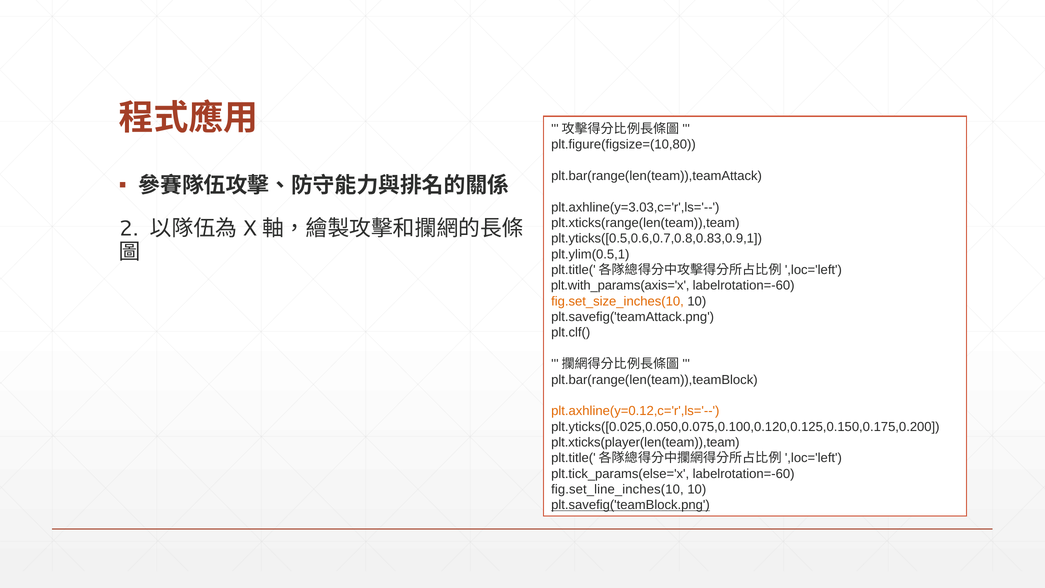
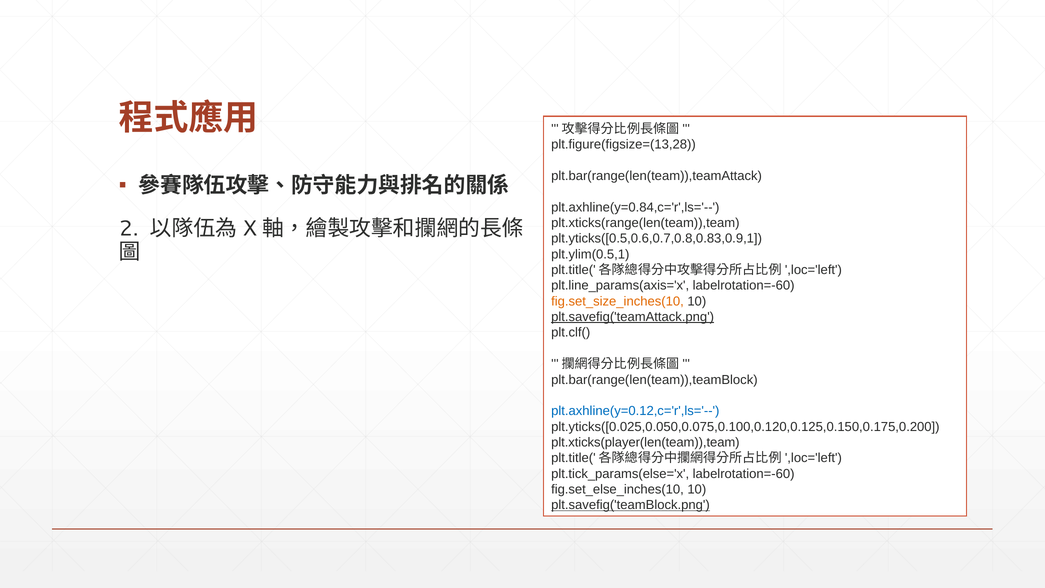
plt.figure(figsize=(10,80: plt.figure(figsize=(10,80 -> plt.figure(figsize=(13,28 (623, 144)
plt.axhline(y=3.03,c='r',ls='--: plt.axhline(y=3.03,c='r',ls='-- -> plt.axhline(y=0.84,c='r',ls='-- (635, 207)
plt.with_params(axis='x: plt.with_params(axis='x -> plt.line_params(axis='x (620, 286)
plt.savefig('teamAttack.png underline: none -> present (633, 317)
plt.axhline(y=0.12,c='r',ls='-- colour: orange -> blue (635, 411)
fig.set_line_inches(10: fig.set_line_inches(10 -> fig.set_else_inches(10 (617, 489)
